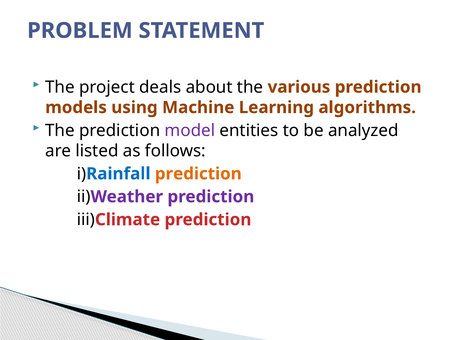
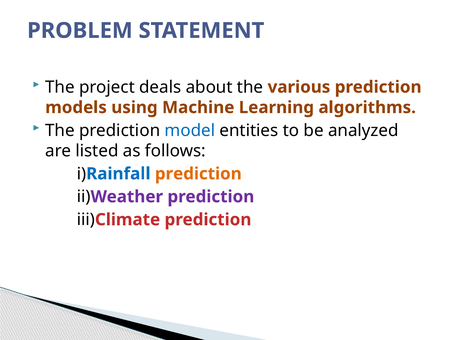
model colour: purple -> blue (190, 130)
